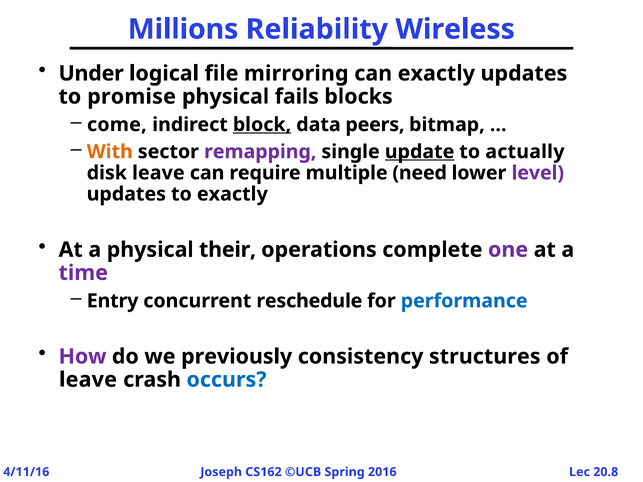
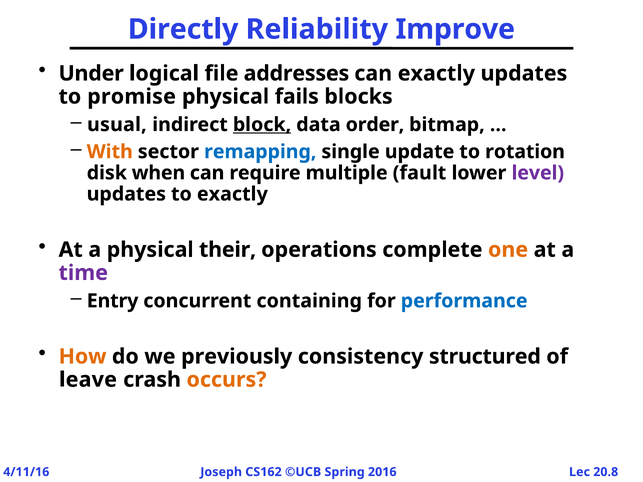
Millions: Millions -> Directly (183, 29)
Wireless: Wireless -> Improve (455, 29)
mirroring: mirroring -> addresses (296, 74)
come: come -> usual (117, 125)
peers: peers -> order (375, 125)
remapping colour: purple -> blue (260, 152)
update underline: present -> none (420, 152)
actually: actually -> rotation (525, 152)
disk leave: leave -> when (158, 173)
need: need -> fault (420, 173)
one colour: purple -> orange (508, 250)
reschedule: reschedule -> containing (309, 301)
How colour: purple -> orange (83, 357)
structures: structures -> structured (485, 357)
occurs colour: blue -> orange (227, 380)
